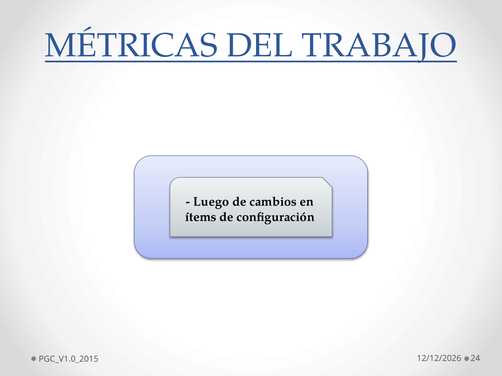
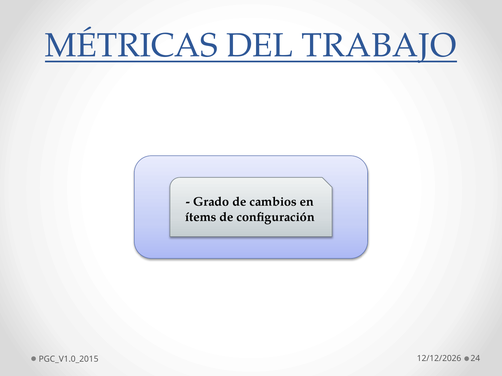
Luego: Luego -> Grado (211, 202)
